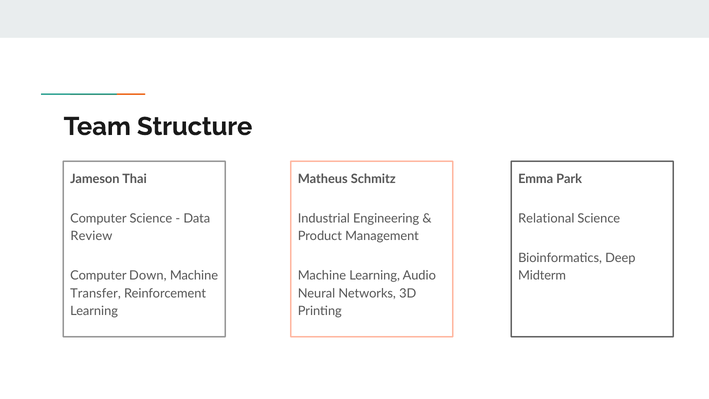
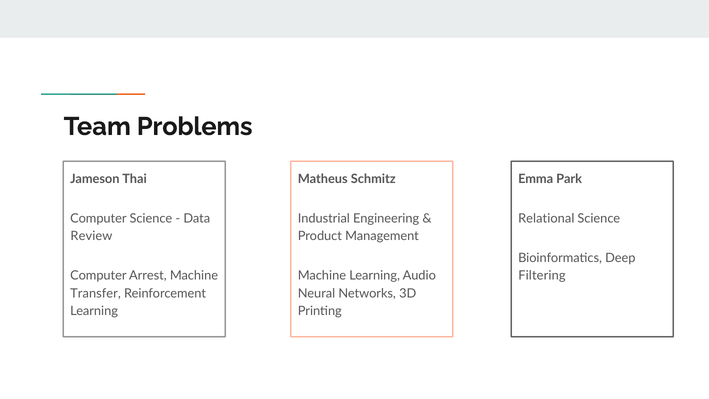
Structure: Structure -> Problems (195, 126)
Down: Down -> Arrest (148, 275)
Midterm: Midterm -> Filtering (542, 275)
